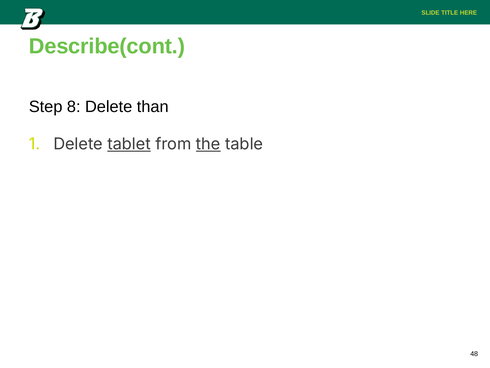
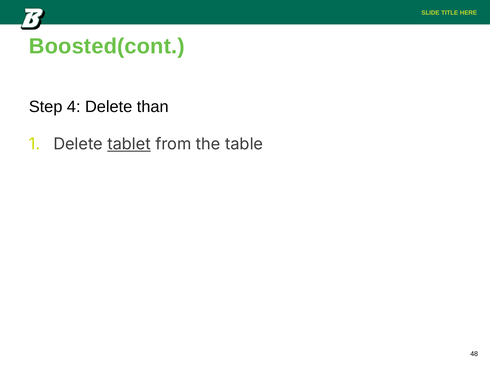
Describe(cont: Describe(cont -> Boosted(cont (107, 46)
8: 8 -> 4 (74, 107)
the underline: present -> none (208, 144)
